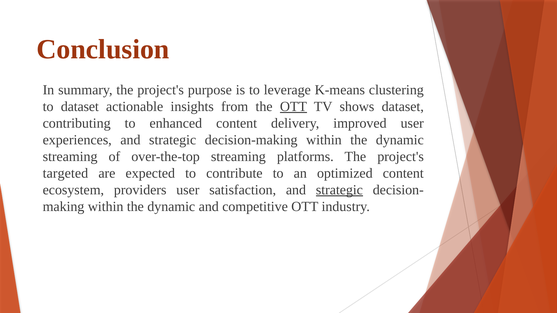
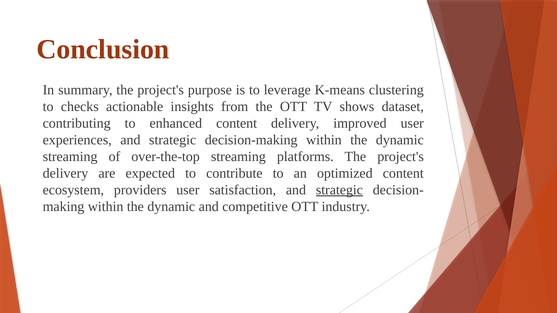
to dataset: dataset -> checks (80, 107)
OTT underline: present -> none (293, 107)
targeted: targeted -> delivery (65, 173)
